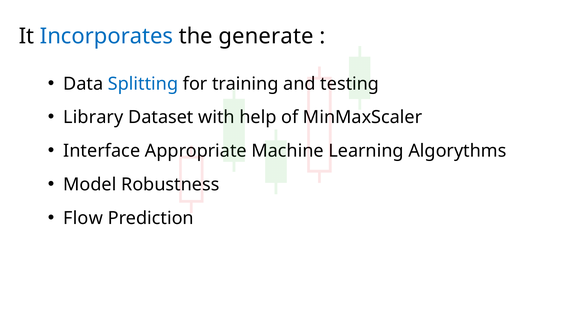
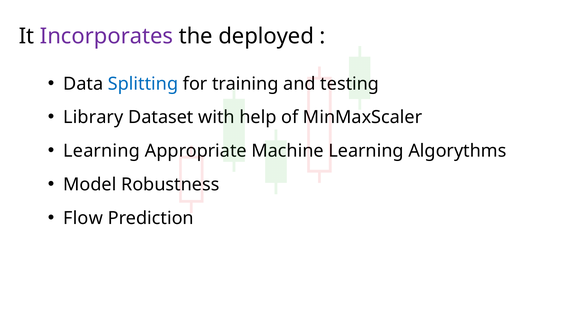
Incorporates colour: blue -> purple (106, 36)
generate: generate -> deployed (266, 36)
Interface: Interface -> Learning (102, 151)
